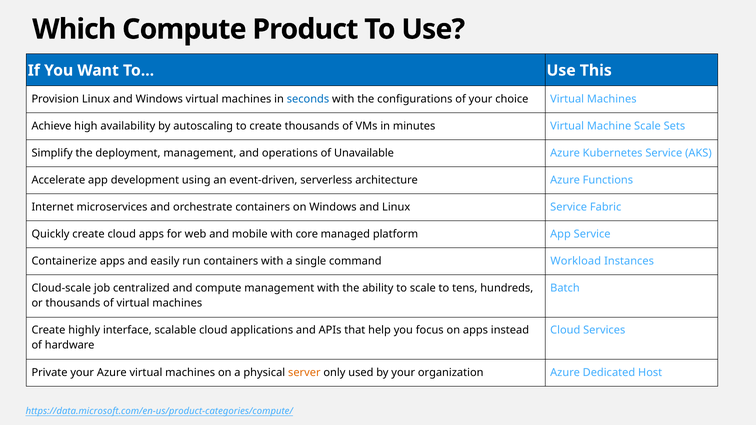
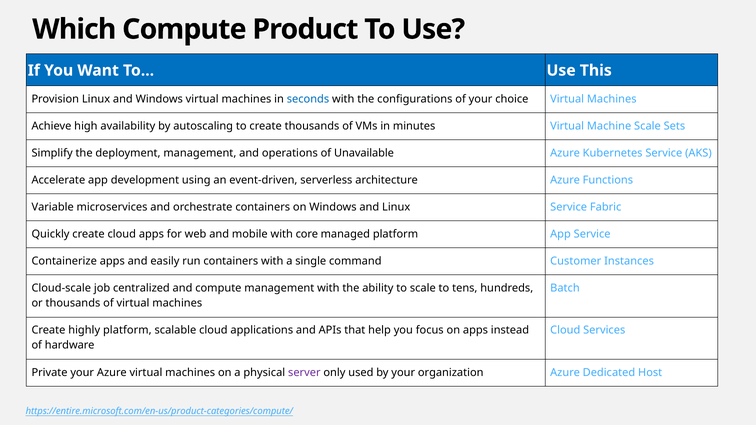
Internet: Internet -> Variable (53, 207)
Workload: Workload -> Customer (576, 261)
highly interface: interface -> platform (127, 330)
server colour: orange -> purple (304, 373)
https://data.microsoft.com/en-us/product-categories/compute/: https://data.microsoft.com/en-us/product-categories/compute/ -> https://entire.microsoft.com/en-us/product-categories/compute/ (159, 412)
